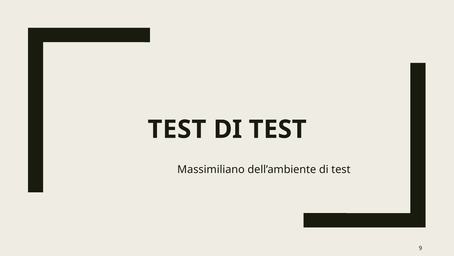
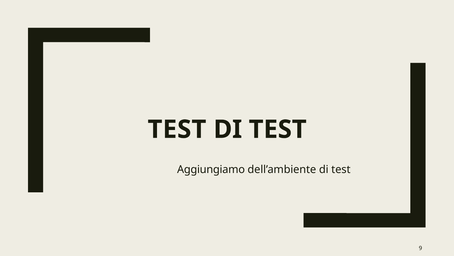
Massimiliano: Massimiliano -> Aggiungiamo (211, 169)
